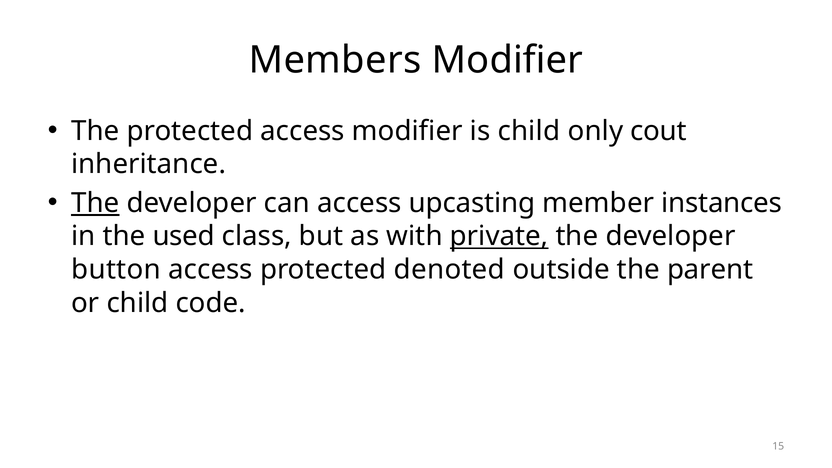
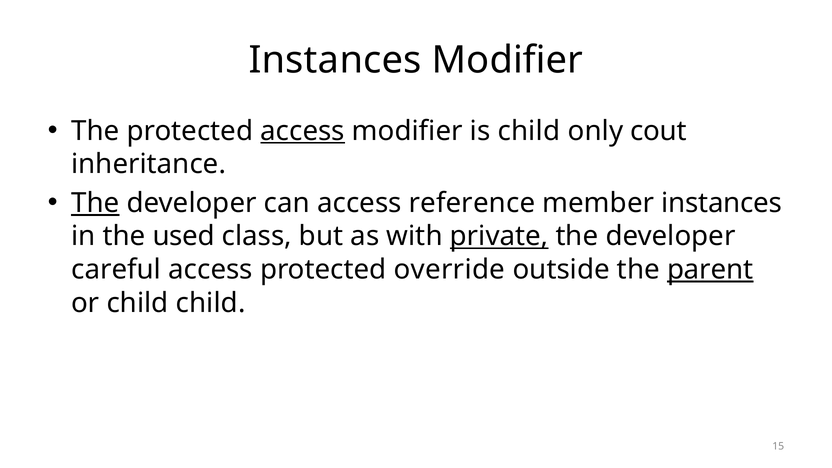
Members: Members -> Instances (335, 60)
access underline: none -> present (303, 131)
upcasting: upcasting -> reference (472, 203)
button: button -> careful (116, 270)
denoted: denoted -> override (449, 270)
parent underline: none -> present (710, 270)
child code: code -> child (211, 303)
